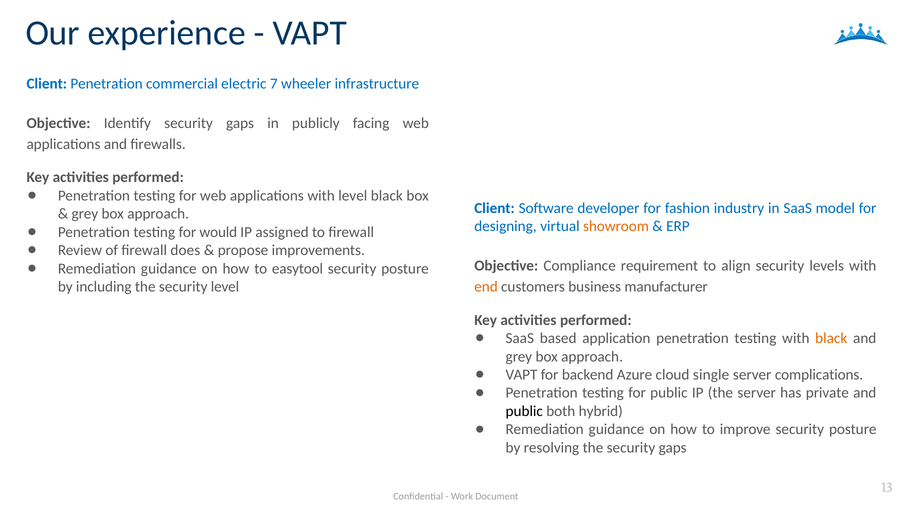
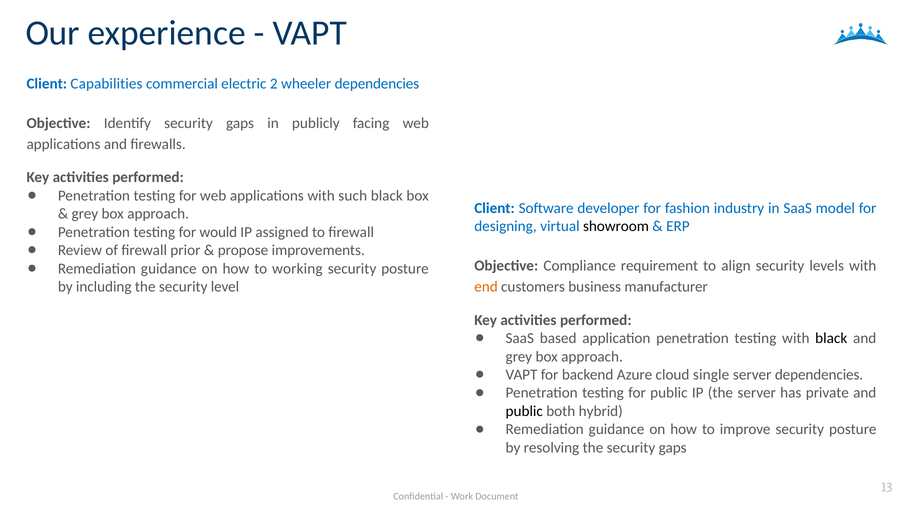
Client Penetration: Penetration -> Capabilities (106, 84)
7: 7 -> 2 (274, 84)
wheeler infrastructure: infrastructure -> dependencies (377, 84)
with level: level -> such (353, 196)
showroom colour: orange -> black (616, 226)
does: does -> prior (185, 250)
easytool: easytool -> working (297, 269)
black colour: orange -> black (831, 338)
server complications: complications -> dependencies (819, 375)
